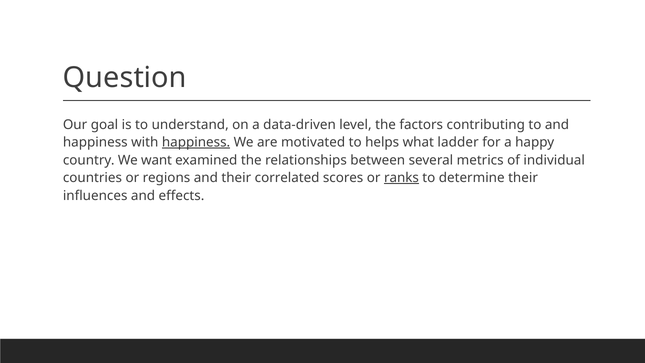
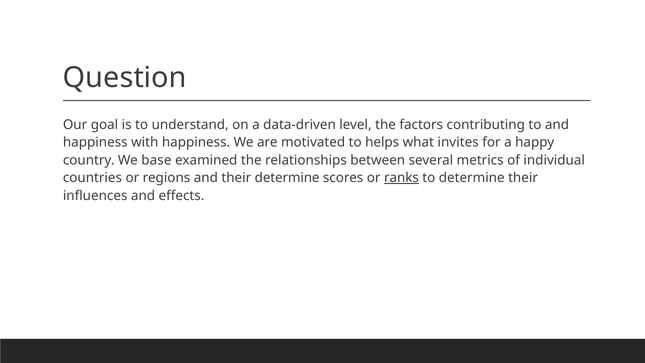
happiness underline: present -> none (196, 142)
ladder: ladder -> invites (458, 142)
want: want -> base (156, 160)
their correlated: correlated -> determine (287, 178)
